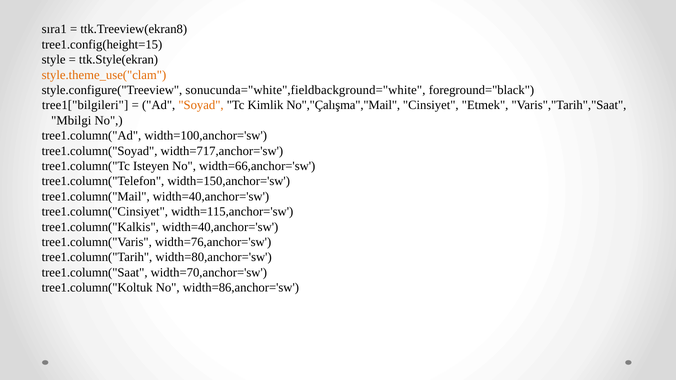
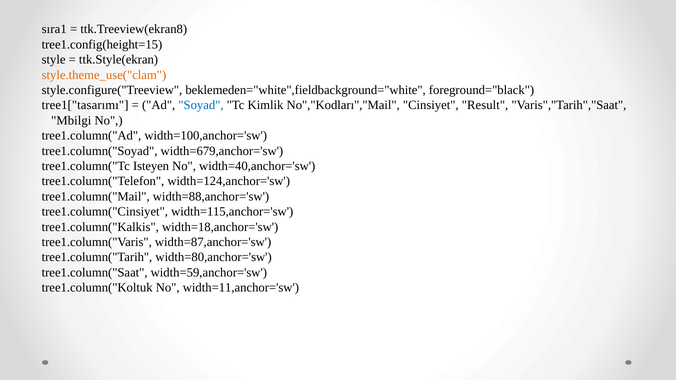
sonucunda="white",fieldbackground="white: sonucunda="white",fieldbackground="white -> beklemeden="white",fieldbackground="white (306, 90)
tree1["bilgileri: tree1["bilgileri -> tree1["tasarımı (85, 105)
Soyad colour: orange -> blue (201, 105)
No","Çalışma","Mail: No","Çalışma","Mail -> No","Kodları","Mail (343, 105)
Etmek: Etmek -> Result (485, 105)
width=717,anchor='sw: width=717,anchor='sw -> width=679,anchor='sw (222, 151)
width=66,anchor='sw: width=66,anchor='sw -> width=40,anchor='sw (257, 166)
width=150,anchor='sw: width=150,anchor='sw -> width=124,anchor='sw (229, 181)
tree1.column("Mail width=40,anchor='sw: width=40,anchor='sw -> width=88,anchor='sw (211, 197)
tree1.column("Kalkis width=40,anchor='sw: width=40,anchor='sw -> width=18,anchor='sw (220, 227)
width=76,anchor='sw: width=76,anchor='sw -> width=87,anchor='sw (213, 242)
width=70,anchor='sw: width=70,anchor='sw -> width=59,anchor='sw (209, 273)
width=86,anchor='sw: width=86,anchor='sw -> width=11,anchor='sw (241, 288)
